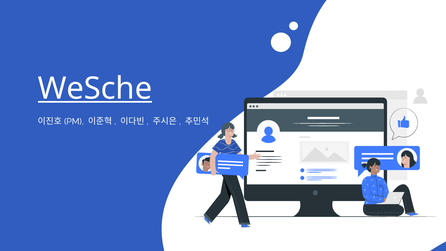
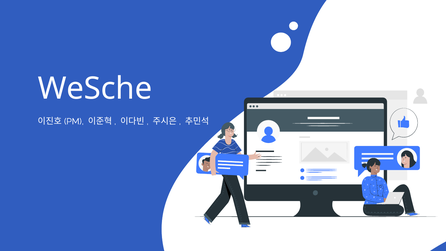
WeSche underline: present -> none (95, 88)
